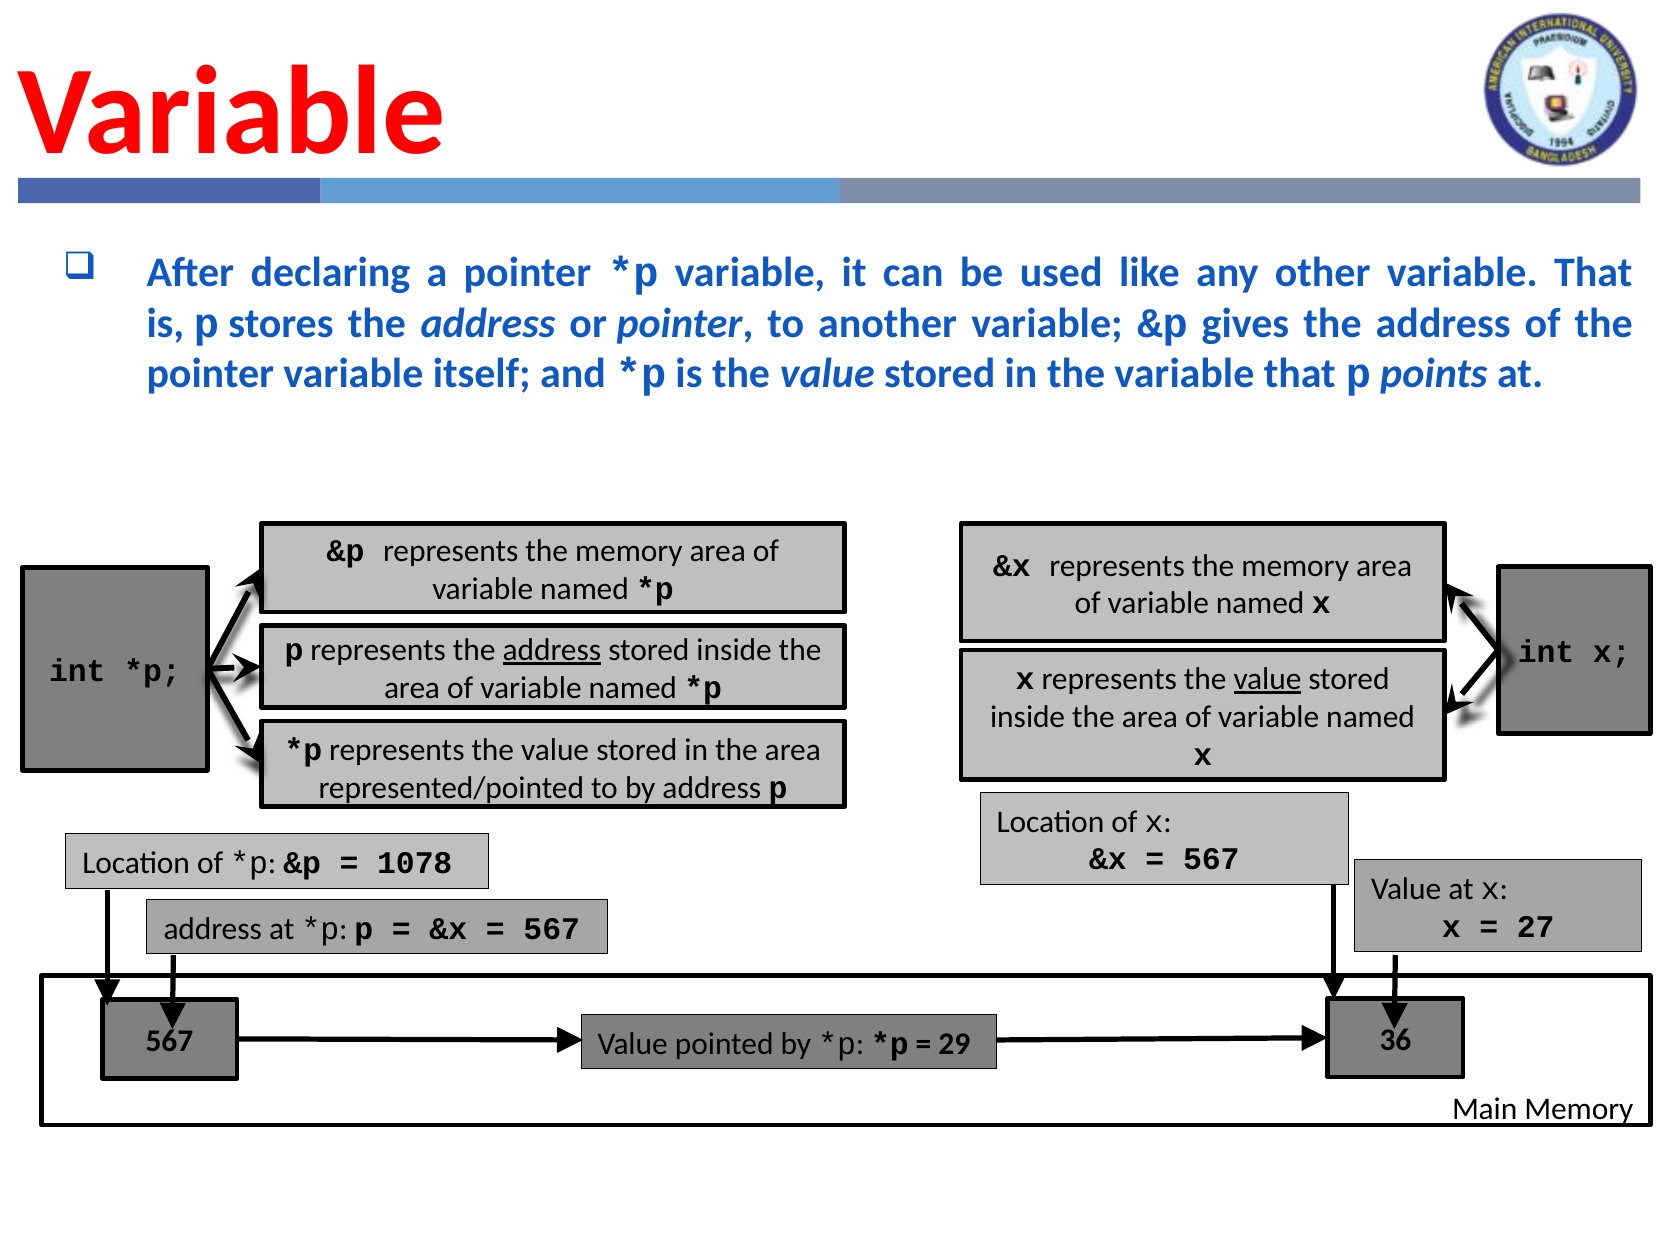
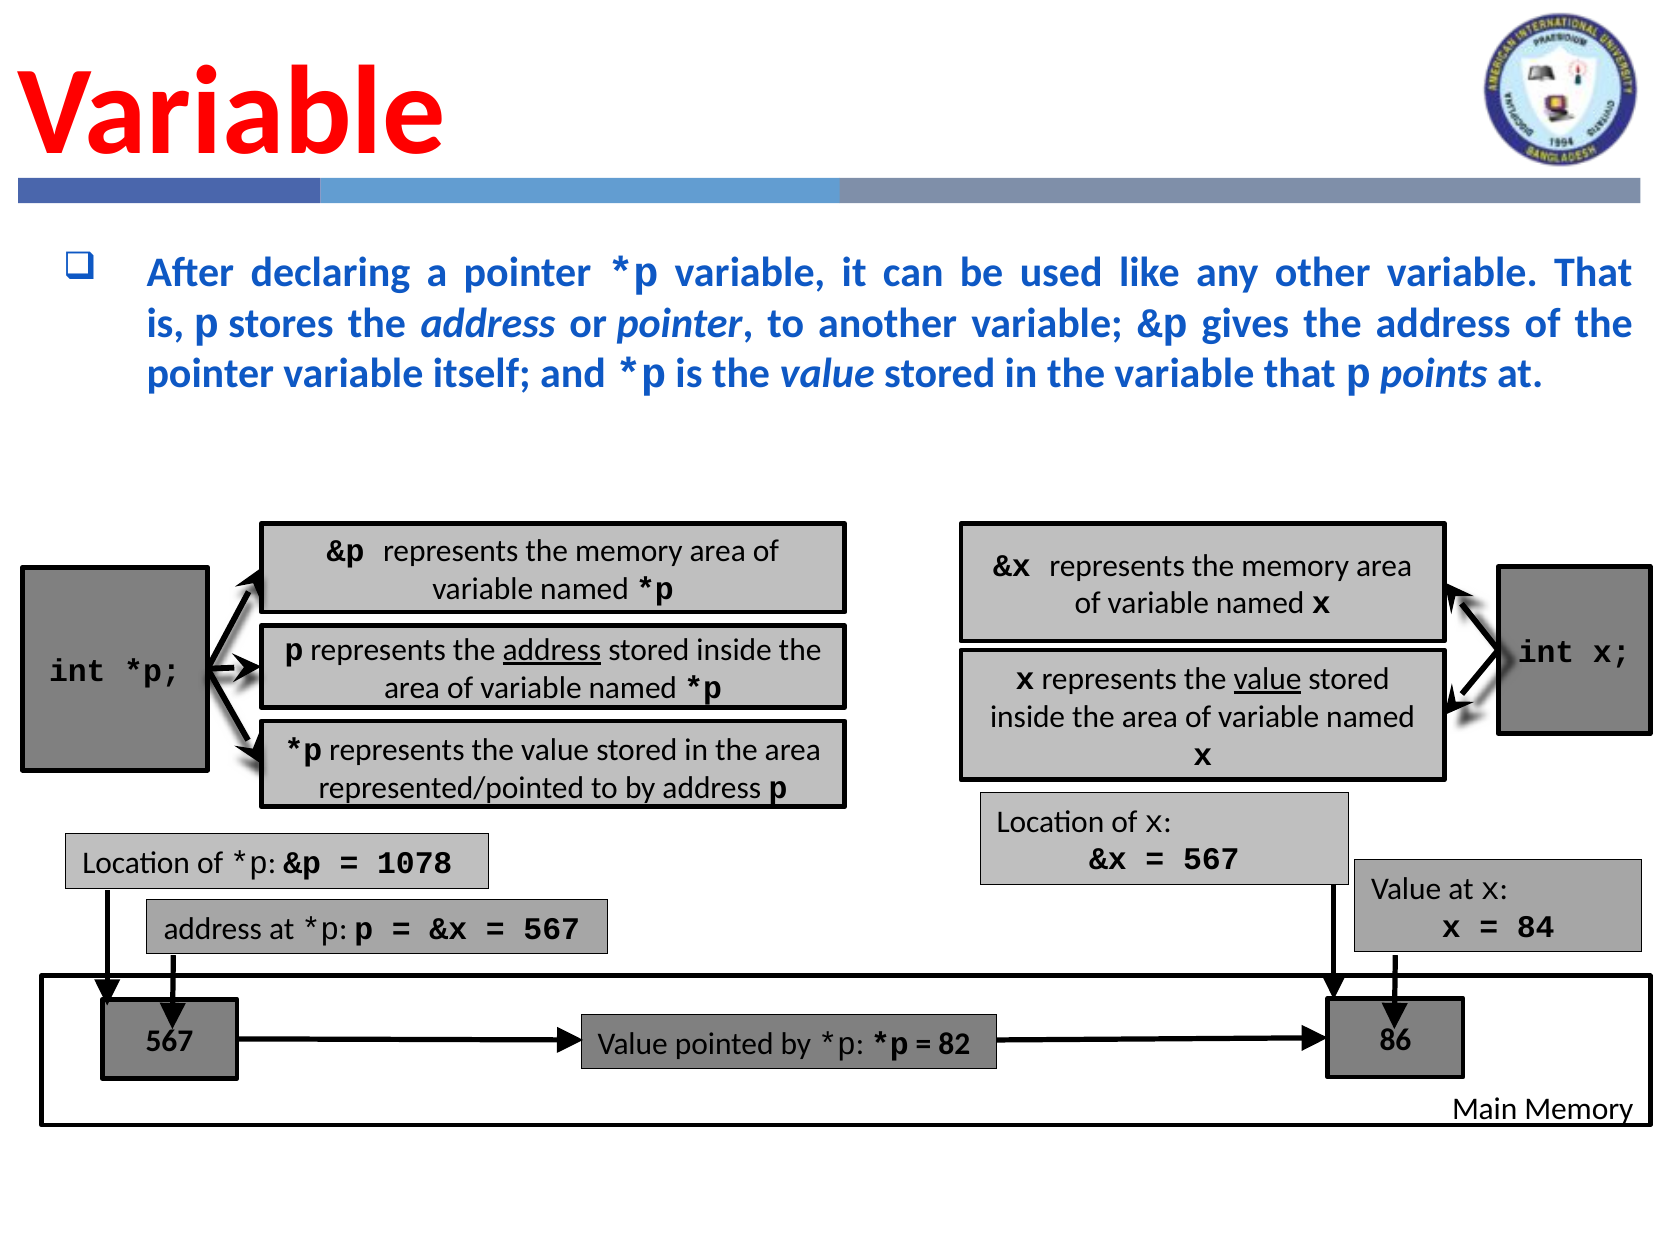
27: 27 -> 84 (1536, 927)
36: 36 -> 86 (1395, 1040)
29: 29 -> 82 (954, 1044)
